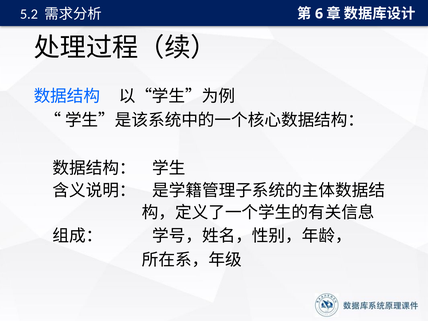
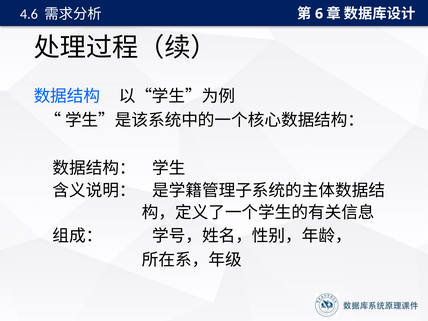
5.2: 5.2 -> 4.6 (29, 14)
